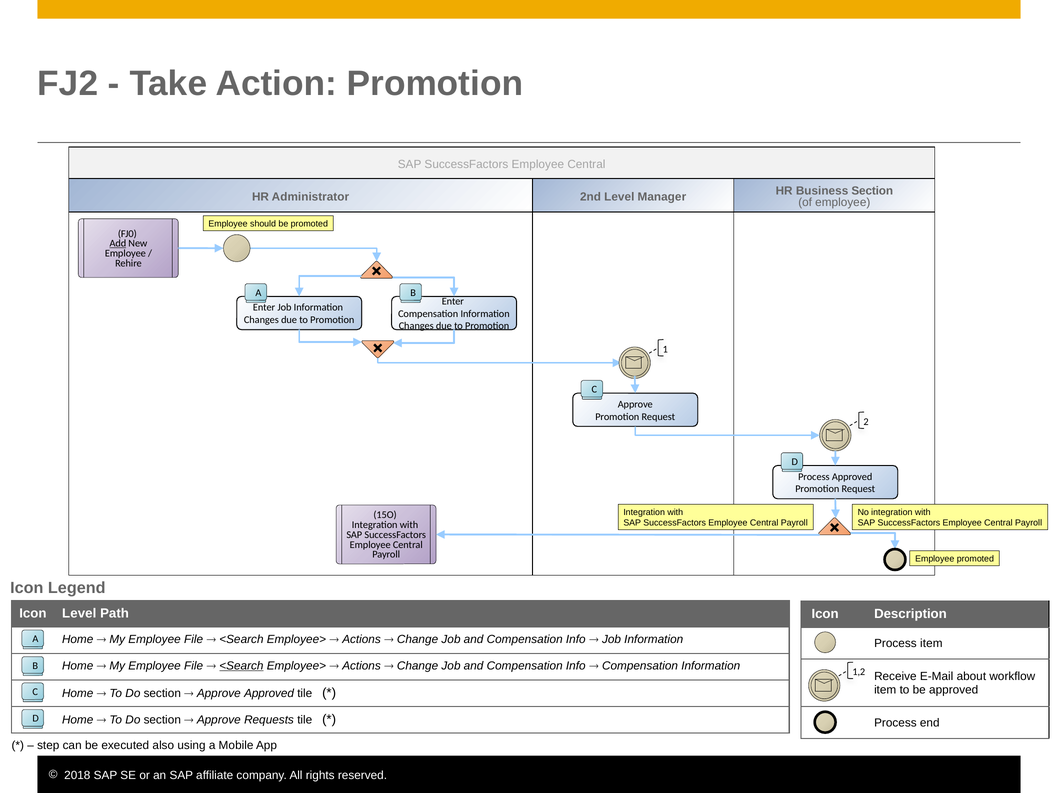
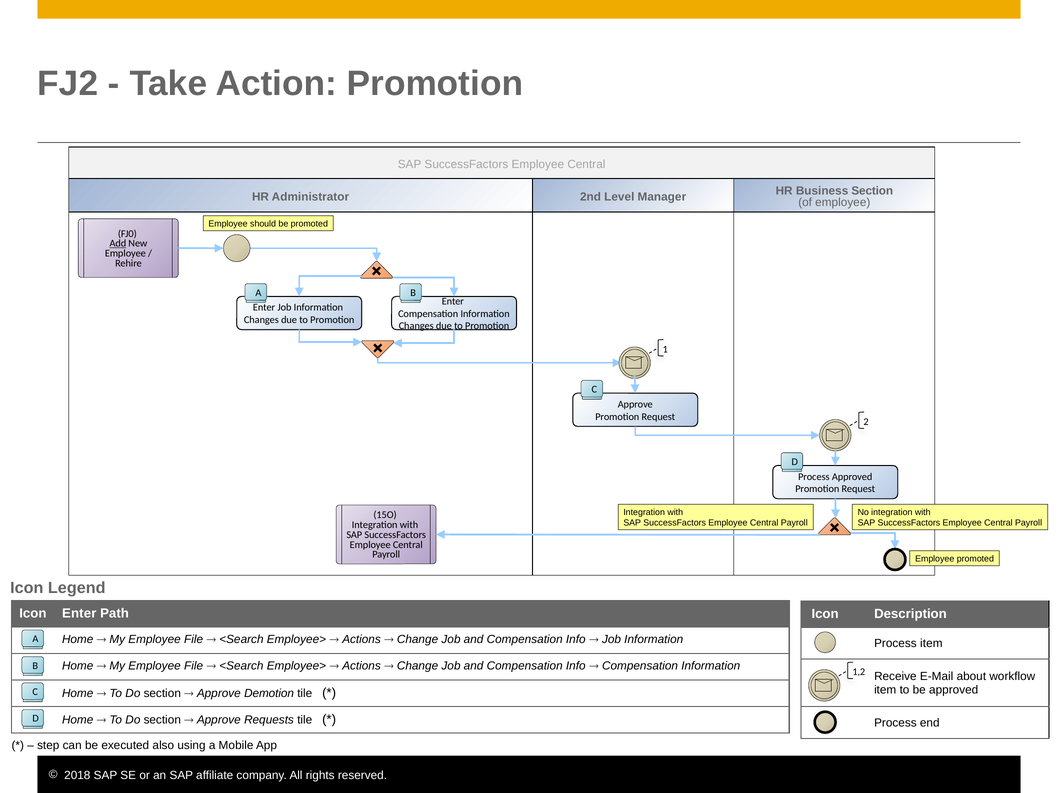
Level: Level -> Enter (79, 614)
<Search underline: present -> none (241, 666)
Approve Approved: Approved -> Demotion (269, 694)
